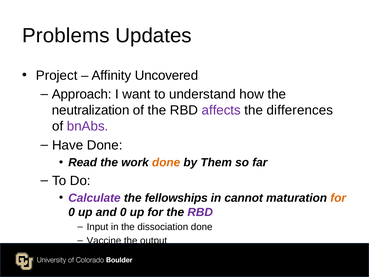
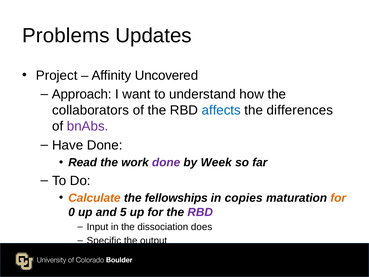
neutralization: neutralization -> collaborators (91, 110)
affects colour: purple -> blue (221, 110)
done colour: orange -> purple (166, 162)
Them: Them -> Week (216, 162)
Calculate colour: purple -> orange (94, 198)
cannot: cannot -> copies (244, 198)
and 0: 0 -> 5 (123, 212)
dissociation done: done -> does (202, 227)
Vaccine: Vaccine -> Specific (104, 241)
